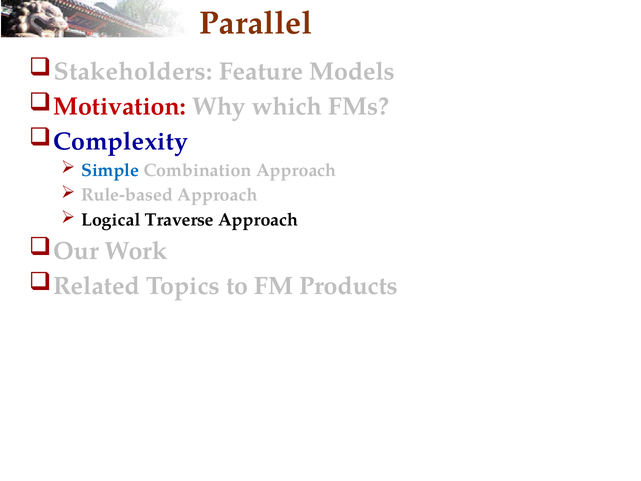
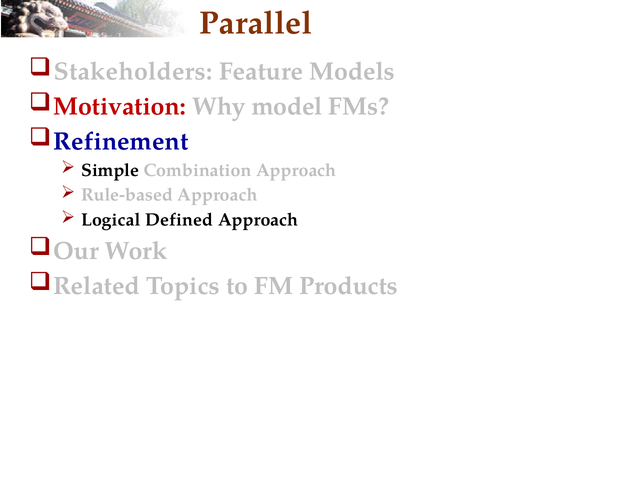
which: which -> model (287, 106)
Complexity: Complexity -> Refinement (121, 141)
Simple colour: blue -> black (110, 170)
Traverse: Traverse -> Defined (179, 220)
